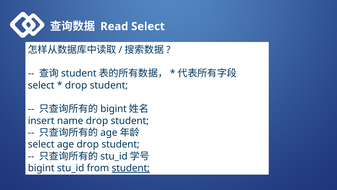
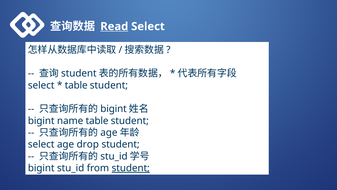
Read underline: none -> present (114, 26)
drop: drop -> table (76, 85)
insert: insert -> bigint (41, 121)
name drop: drop -> table (97, 121)
